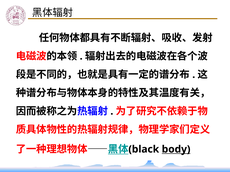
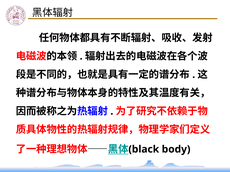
body underline: present -> none (176, 150)
